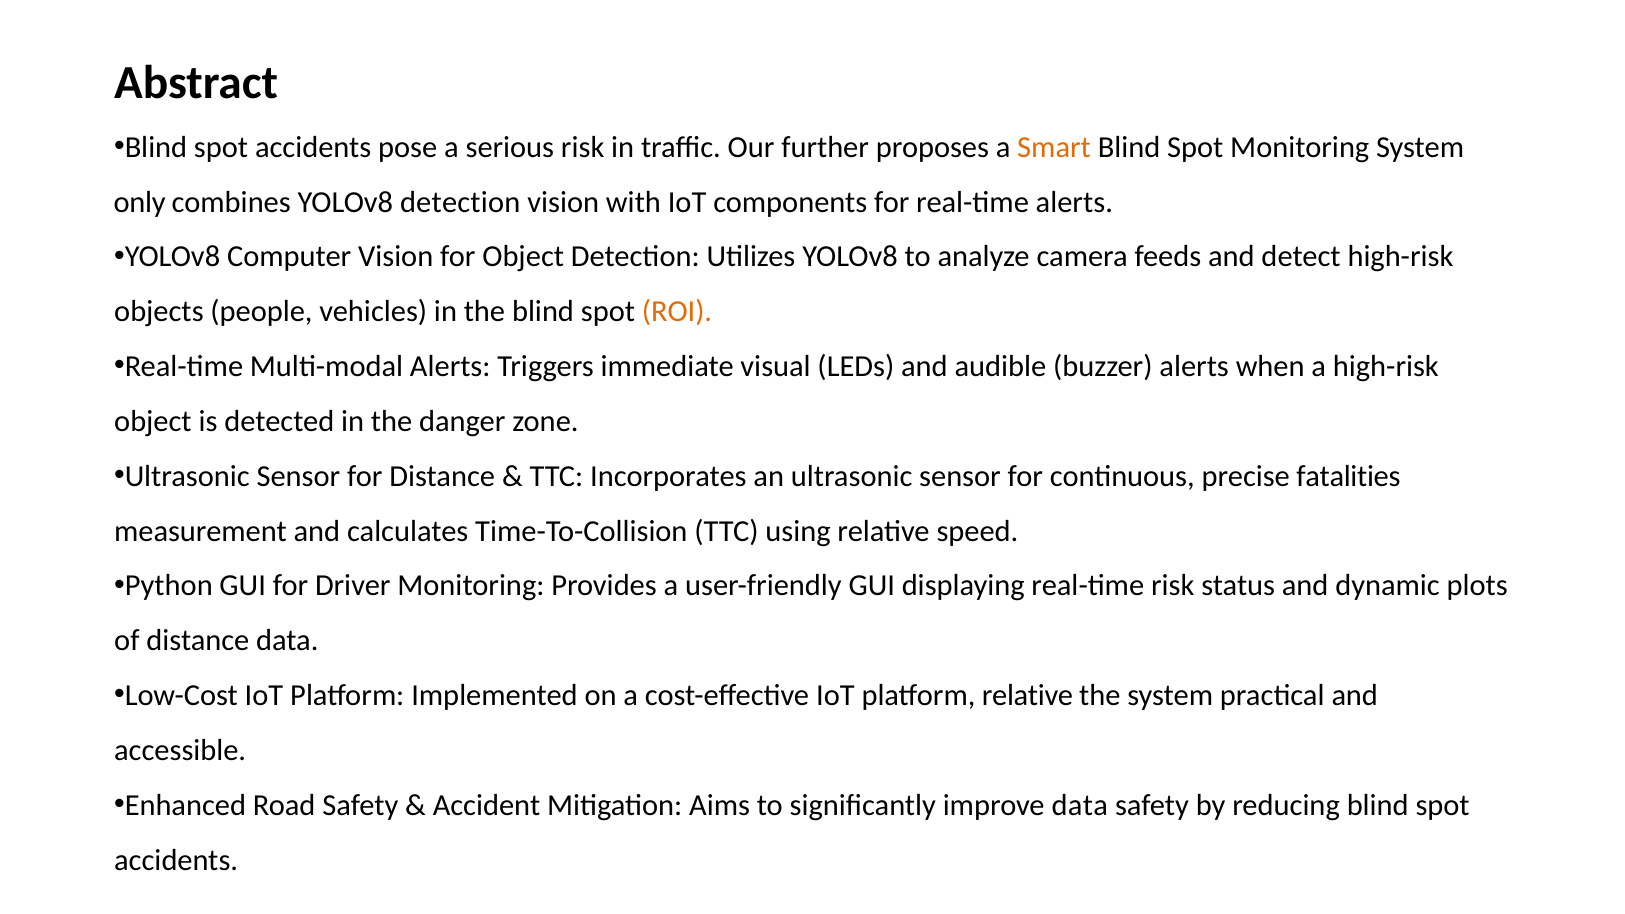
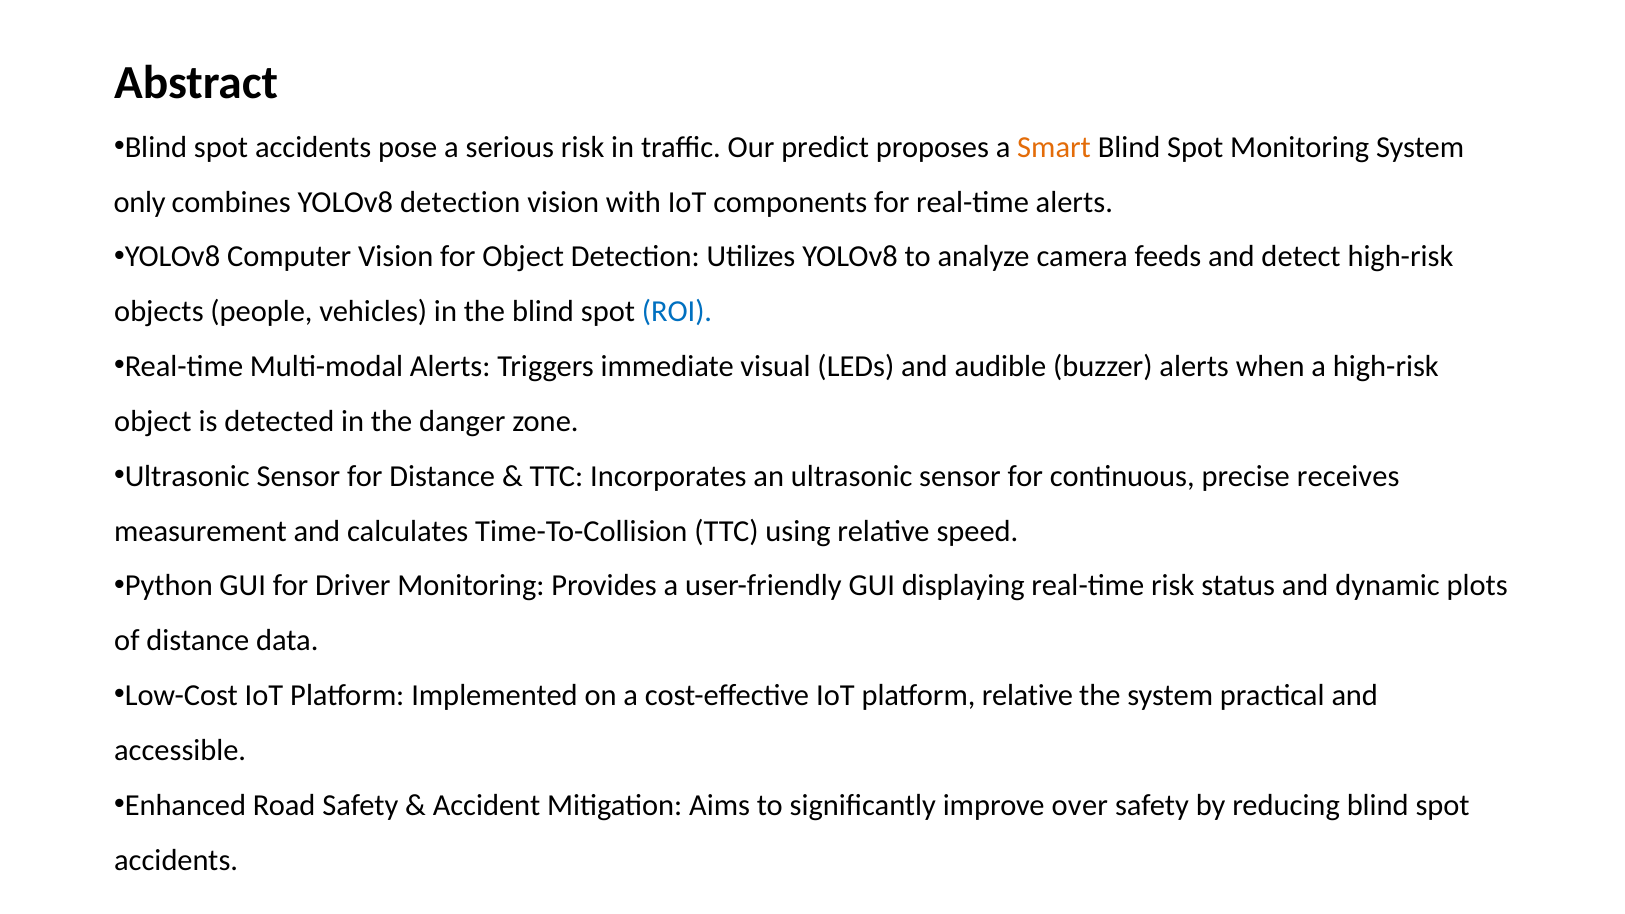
further: further -> predict (825, 147)
ROI colour: orange -> blue (677, 312)
fatalities: fatalities -> receives (1348, 476)
improve data: data -> over (1080, 805)
